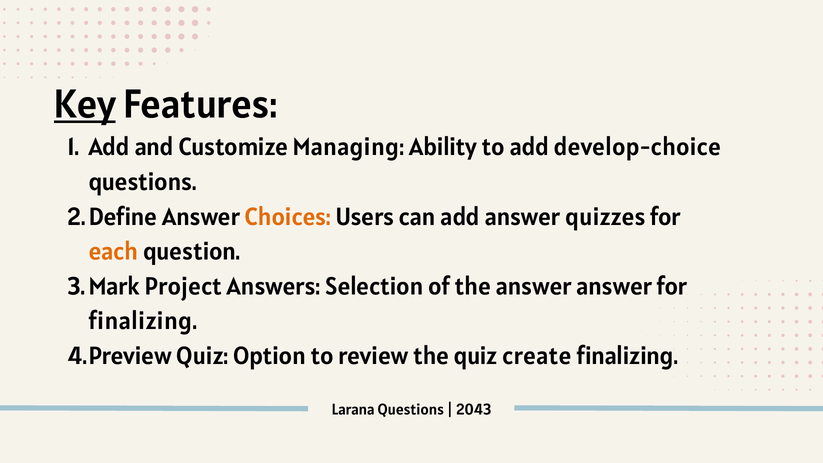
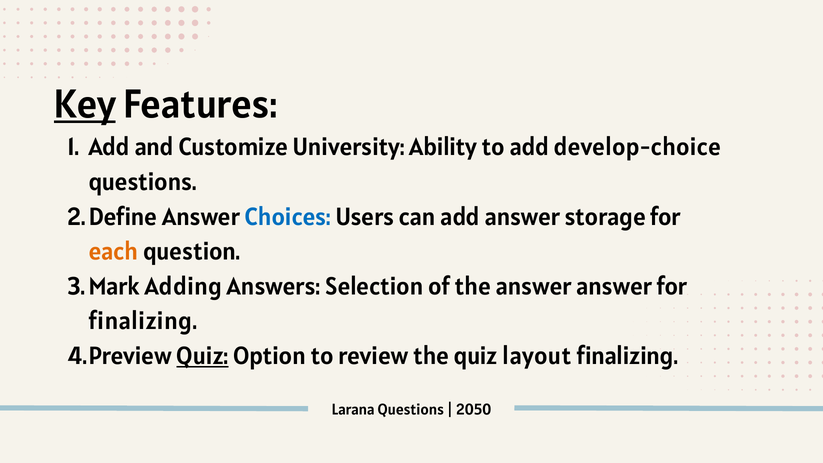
Managing: Managing -> University (349, 147)
Choices colour: orange -> blue (288, 217)
quizzes: quizzes -> storage (605, 217)
Project: Project -> Adding (183, 286)
Quiz underline: none -> present (203, 356)
create: create -> layout (537, 356)
2043: 2043 -> 2050 (474, 409)
